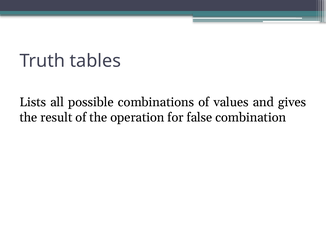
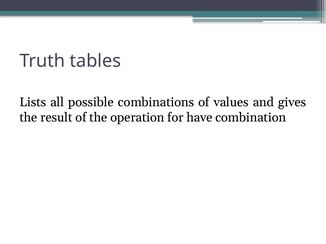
false: false -> have (200, 118)
